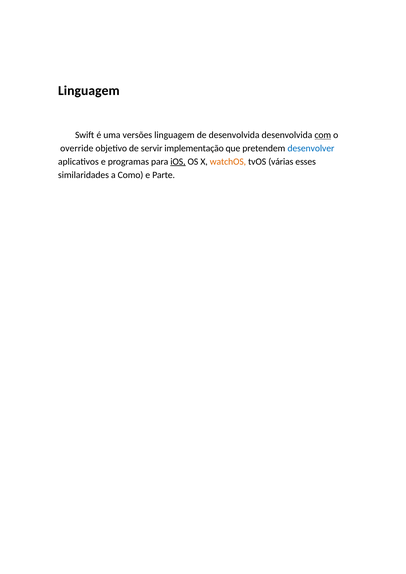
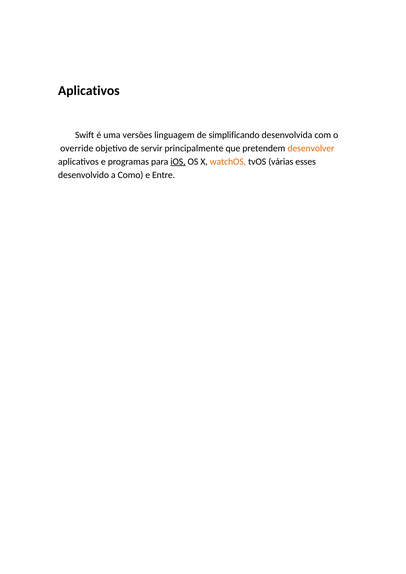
Linguagem: Linguagem -> Aplicativos (89, 91)
de desenvolvida: desenvolvida -> simplificando (234, 135)
com underline: present -> none (323, 135)
implementação: implementação -> principalmente (194, 148)
desenvolver colour: blue -> orange (311, 148)
similaridades: similaridades -> desenvolvido (83, 175)
Parte: Parte -> Entre (164, 175)
